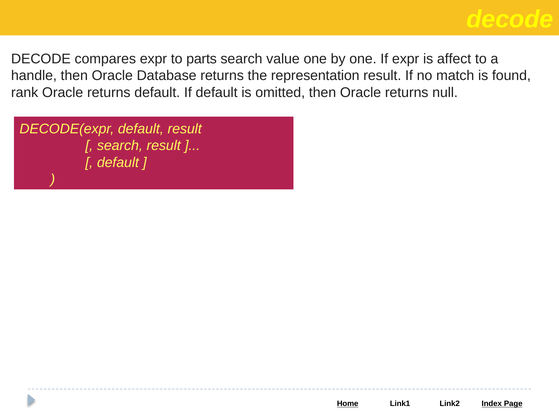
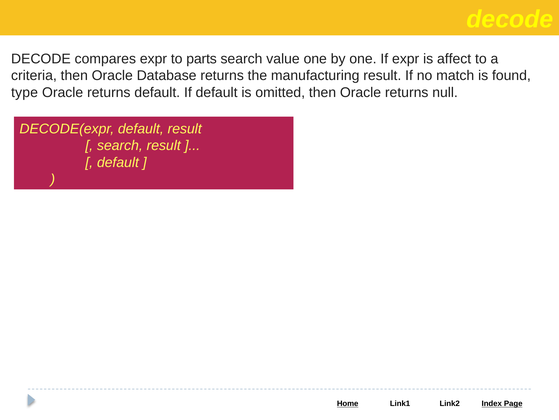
handle: handle -> criteria (34, 75)
representation: representation -> manufacturing (315, 75)
rank: rank -> type (25, 92)
